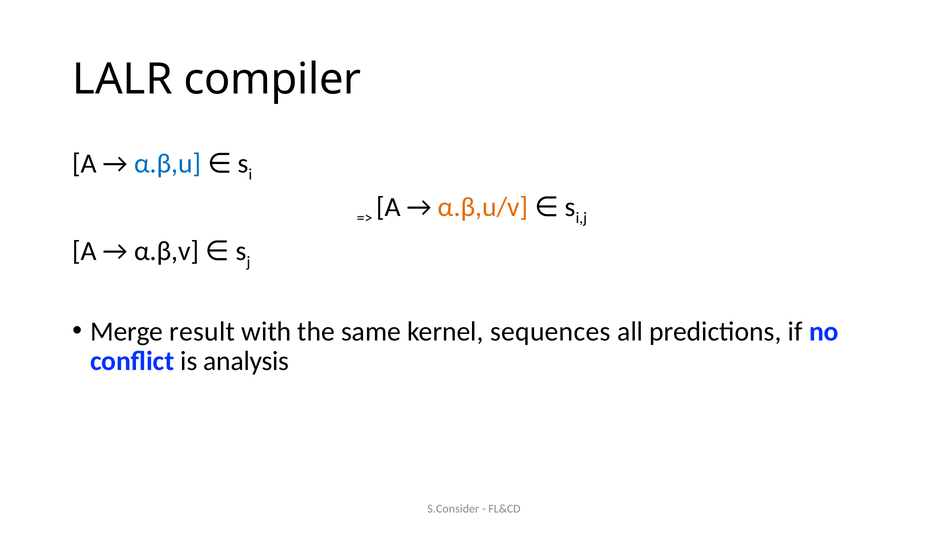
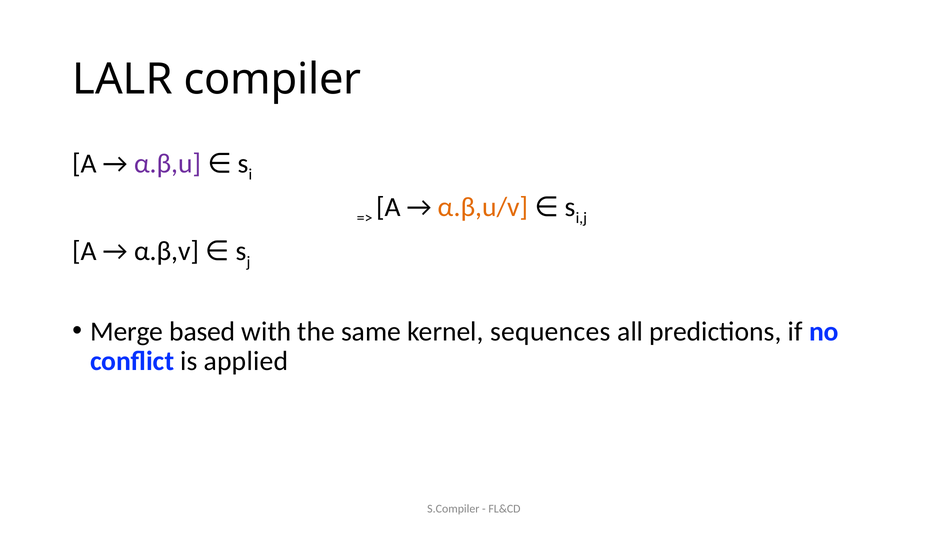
α.β,u colour: blue -> purple (168, 164)
result: result -> based (202, 332)
analysis: analysis -> applied (246, 361)
S.Consider: S.Consider -> S.Compiler (453, 509)
